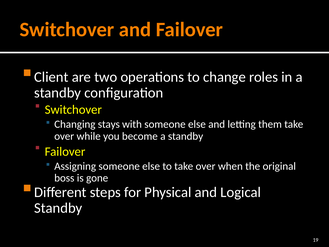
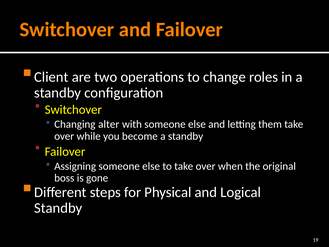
stays: stays -> alter (109, 124)
